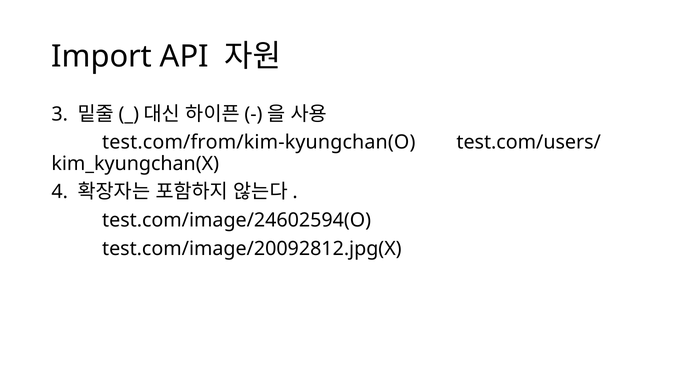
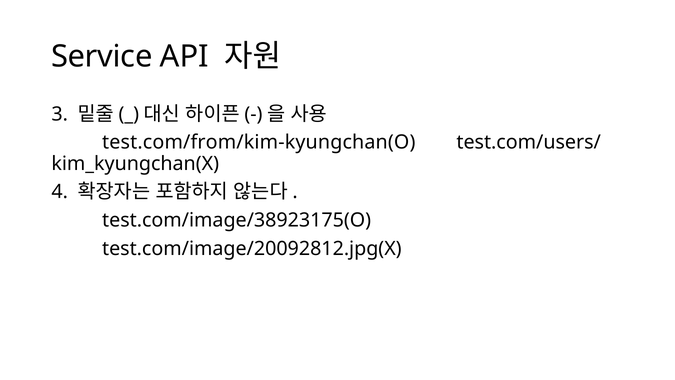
Import: Import -> Service (102, 57)
test.com/image/24602594(O: test.com/image/24602594(O -> test.com/image/38923175(O (237, 220)
